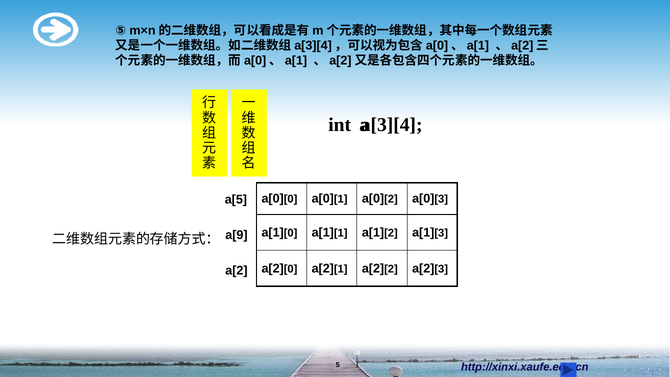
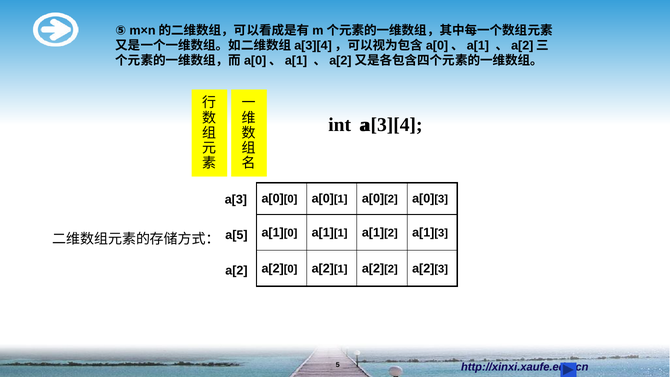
a[5: a[5 -> a[3 (236, 199)
a[9: a[9 -> a[5 (236, 235)
